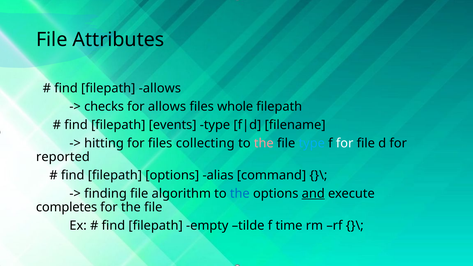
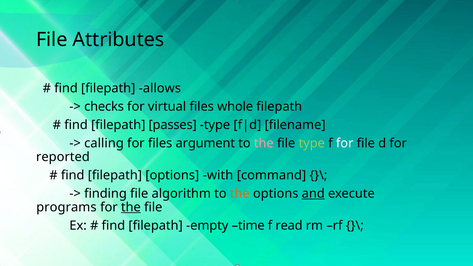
for allows: allows -> virtual (167, 107)
events: events -> passes (173, 125)
hitting: hitting -> calling (104, 143)
collecting: collecting -> argument (205, 143)
type colour: light blue -> light green (312, 143)
alias: alias -> with (218, 175)
the colour: blue -> orange (240, 193)
completes: completes -> programs (66, 207)
the underline: none -> present (131, 207)
tilde: tilde -> time (248, 226)
time: time -> read (289, 226)
